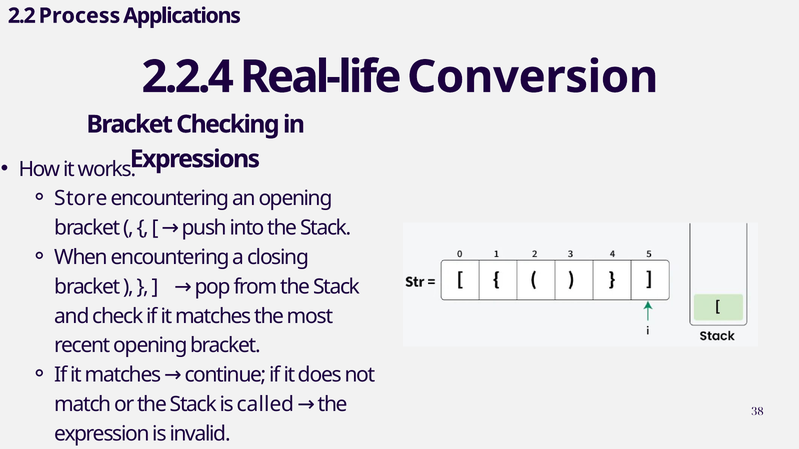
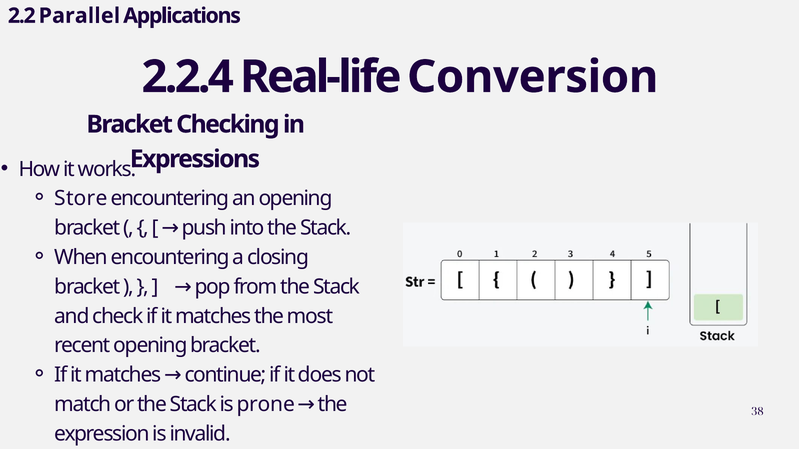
Process: Process -> Parallel (79, 16)
called: called -> prone (266, 405)
